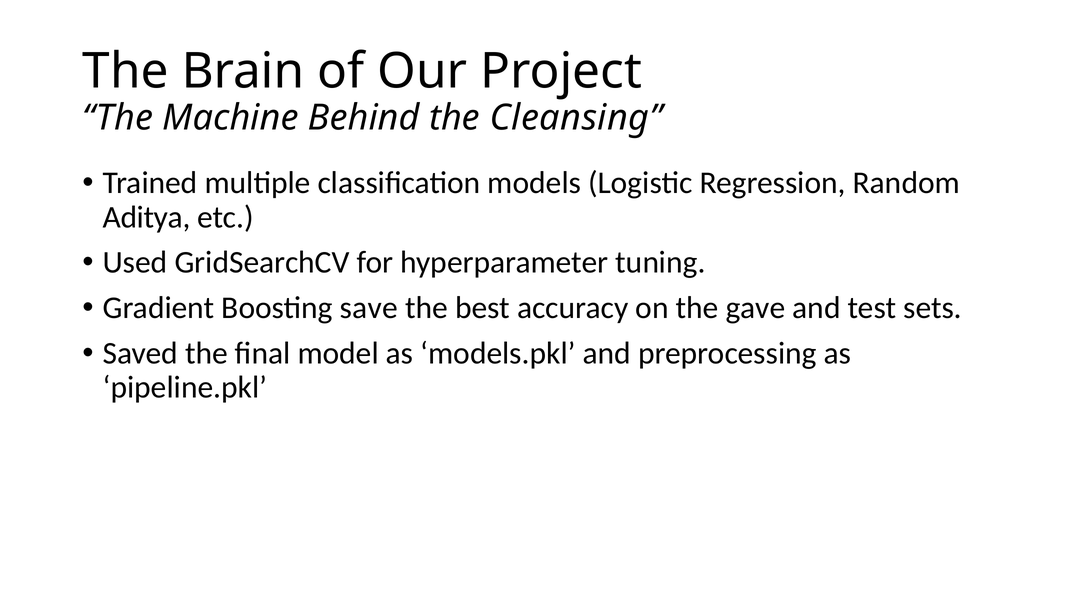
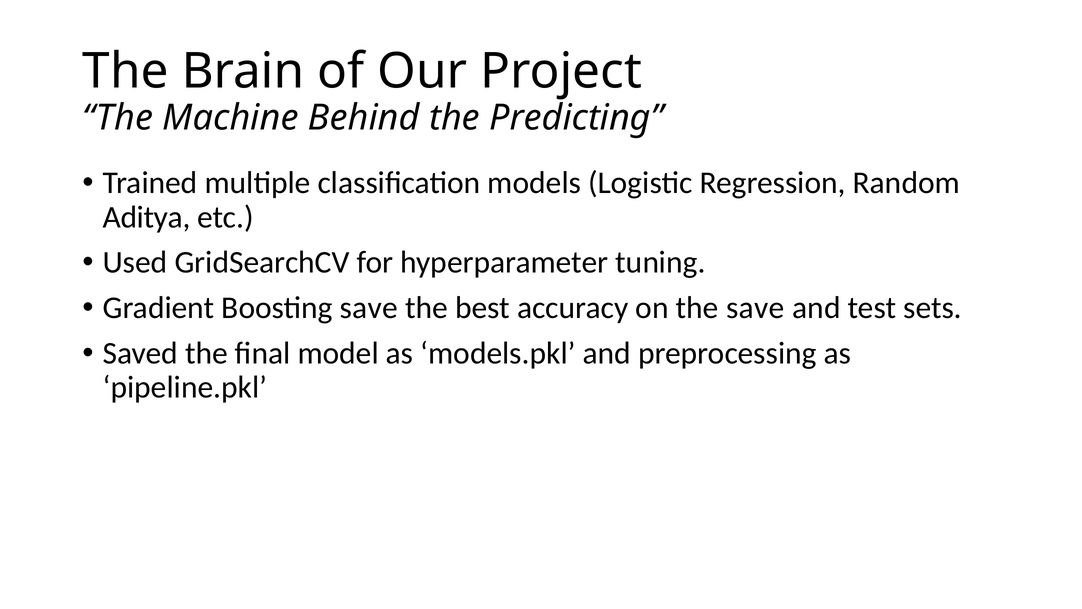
Cleansing: Cleansing -> Predicting (576, 118)
the gave: gave -> save (755, 308)
